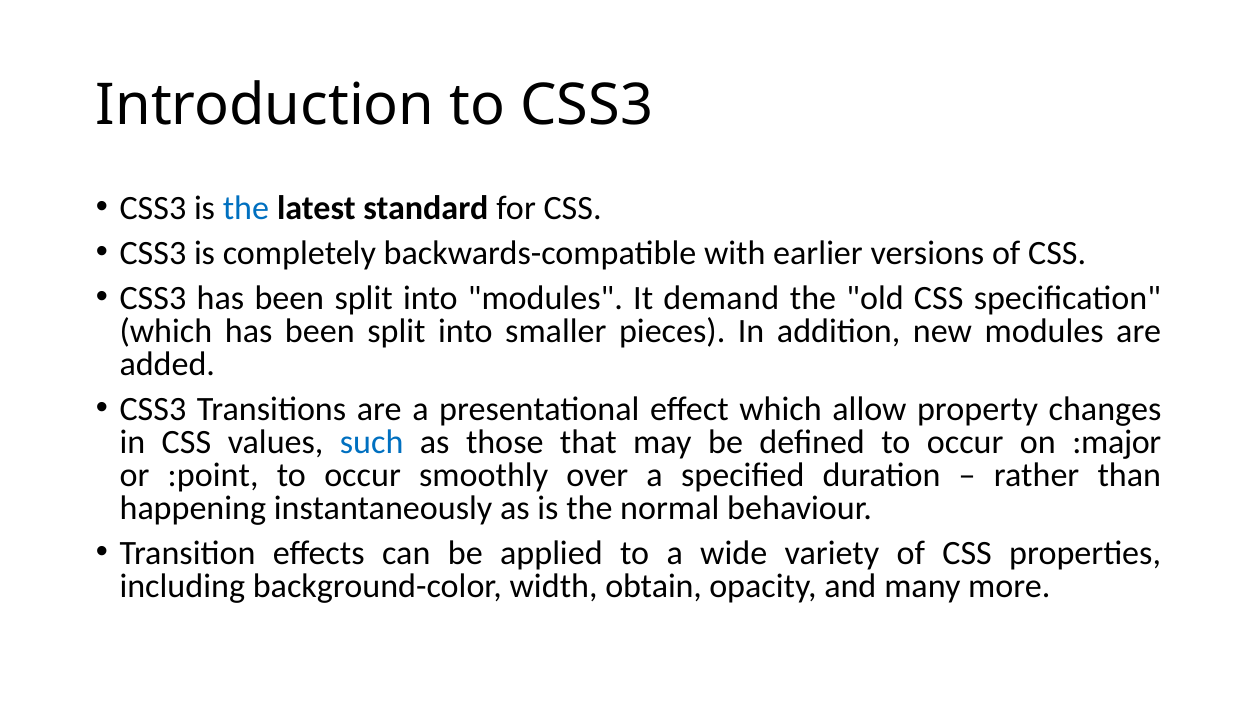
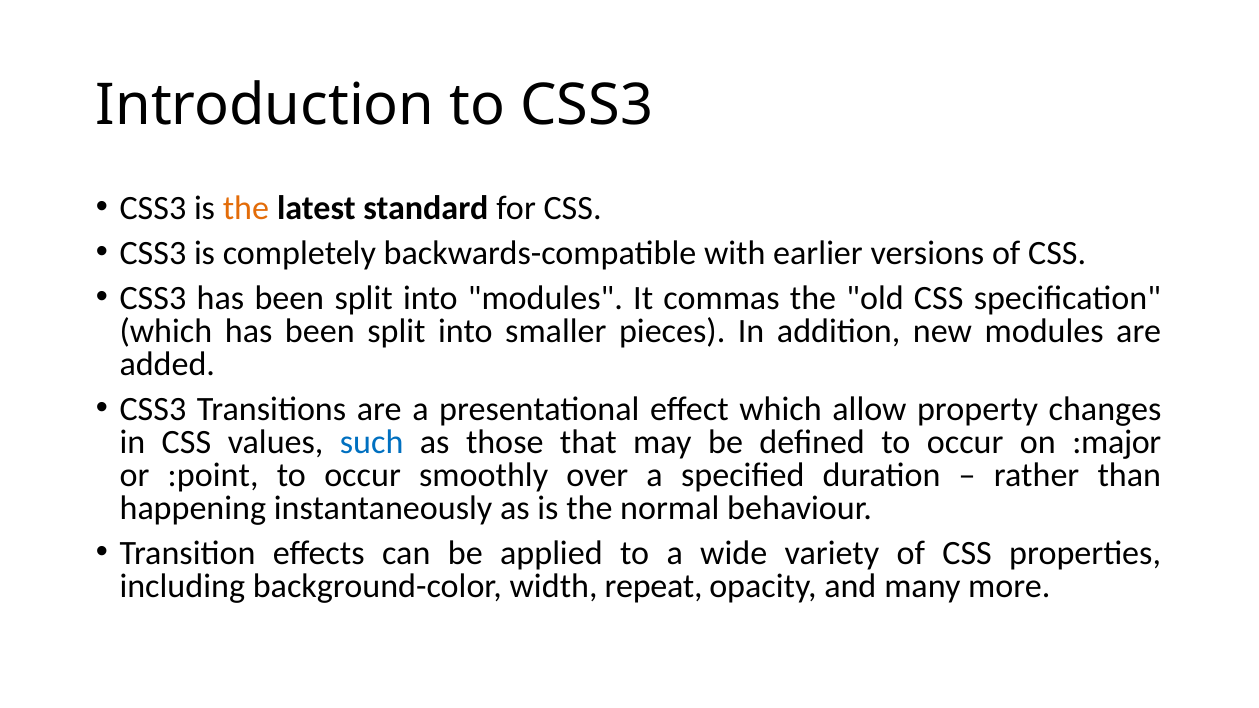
the colour: blue -> orange (246, 208)
demand: demand -> commas (721, 298)
obtain: obtain -> repeat (654, 587)
